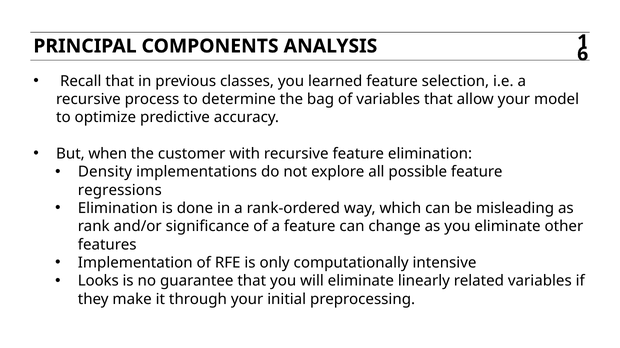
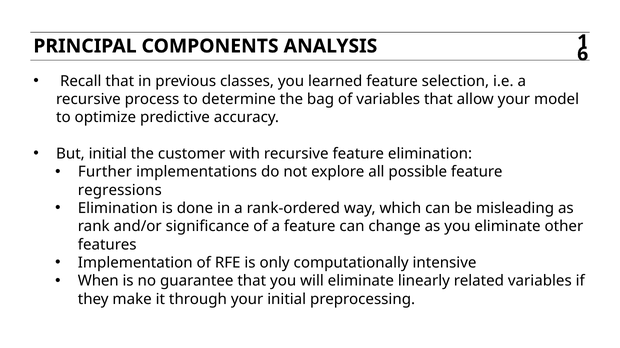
But when: when -> initial (108, 154)
Density: Density -> Further (105, 172)
Looks: Looks -> When (98, 281)
